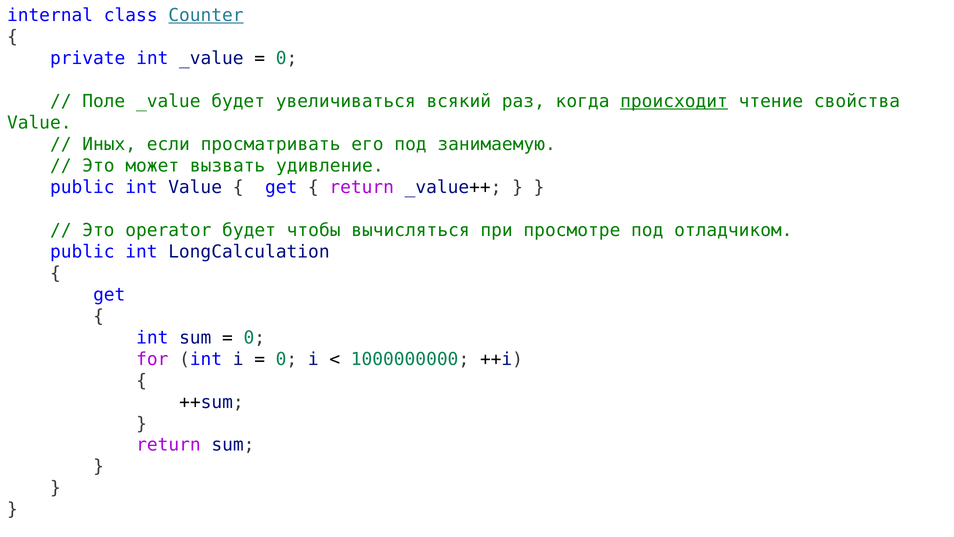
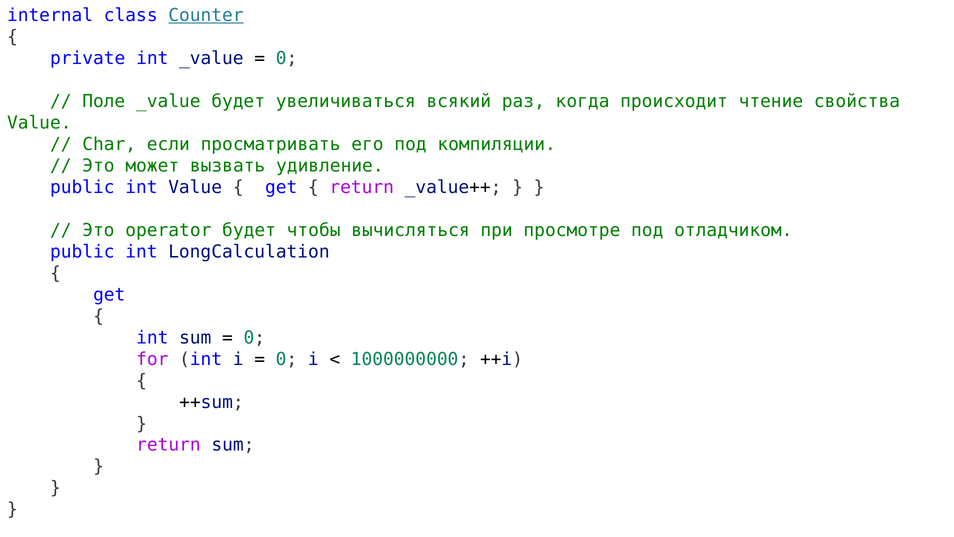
происходит underline: present -> none (674, 101)
Иных: Иных -> Char (109, 144)
занимаемую: занимаемую -> компиляции (497, 144)
